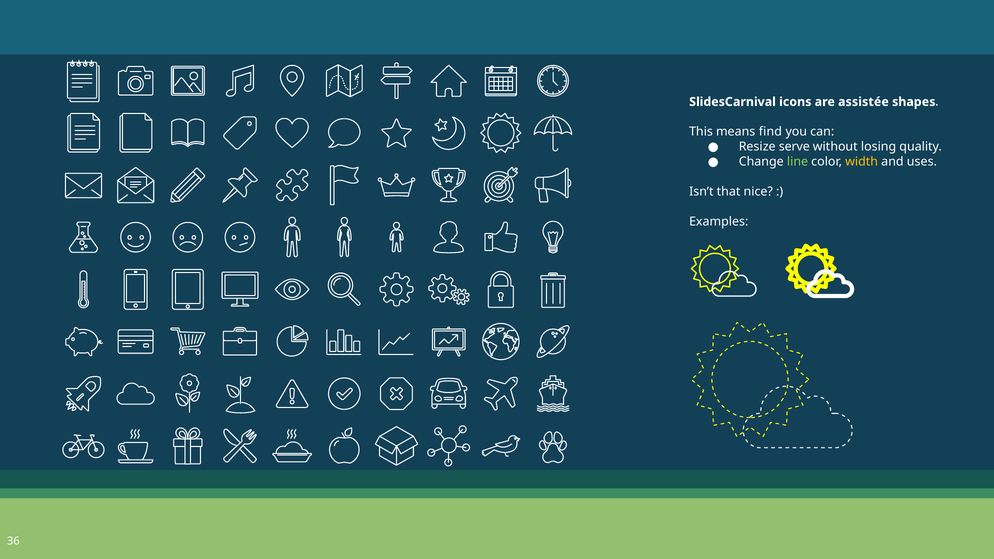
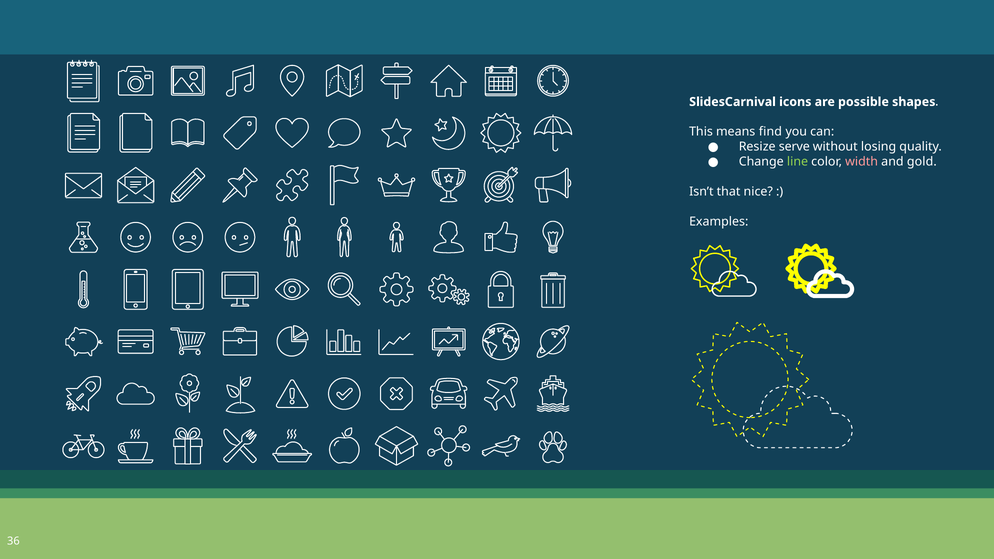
assistée: assistée -> possible (863, 102)
width colour: yellow -> pink (862, 162)
uses: uses -> gold (922, 162)
